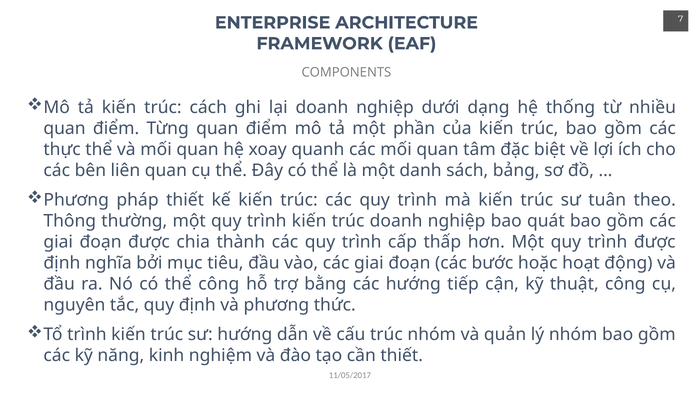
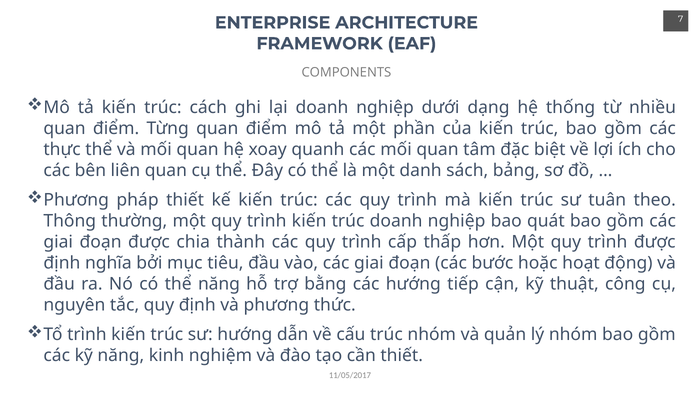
thể công: công -> năng (219, 284)
